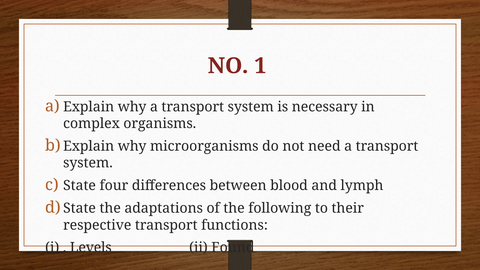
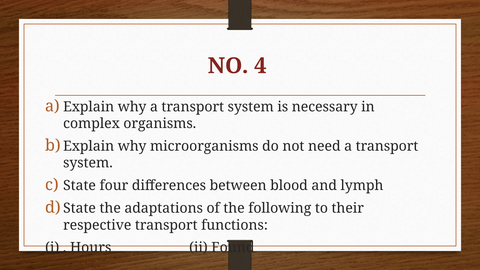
1: 1 -> 4 (260, 66)
Levels: Levels -> Hours (91, 248)
